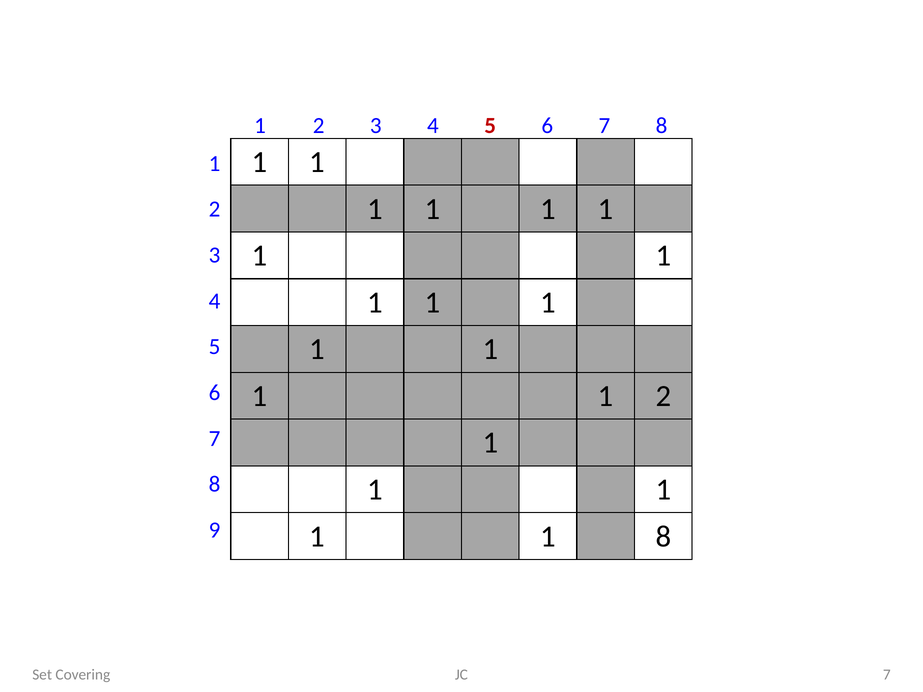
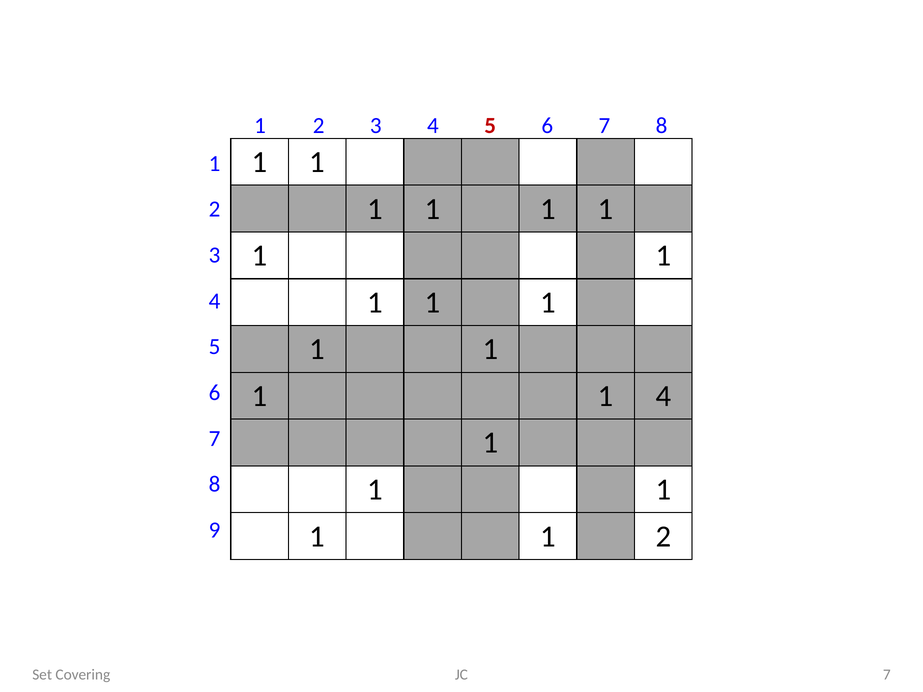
1 1 2: 2 -> 4 (663, 396)
1 1 8: 8 -> 2 (663, 537)
